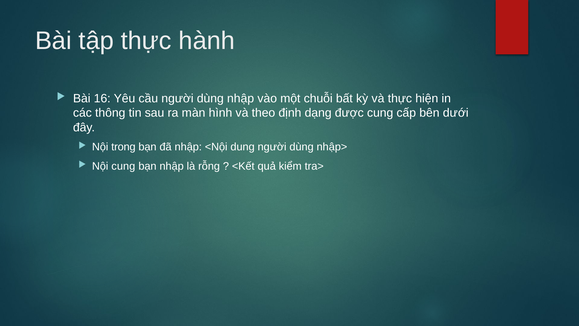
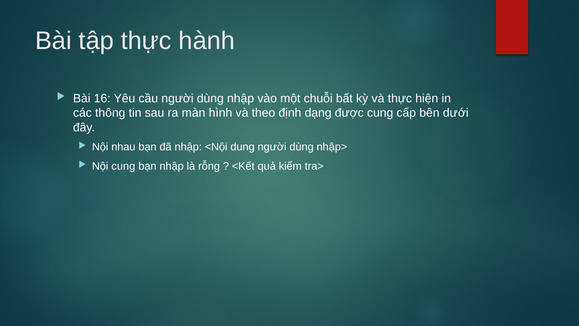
trong: trong -> nhau (123, 147)
